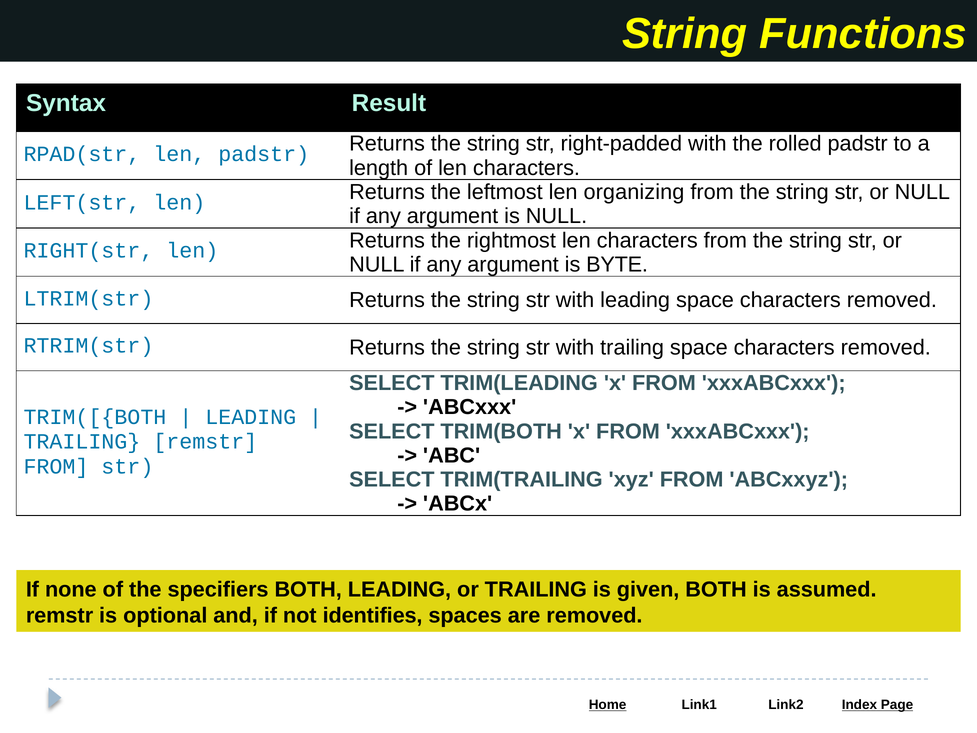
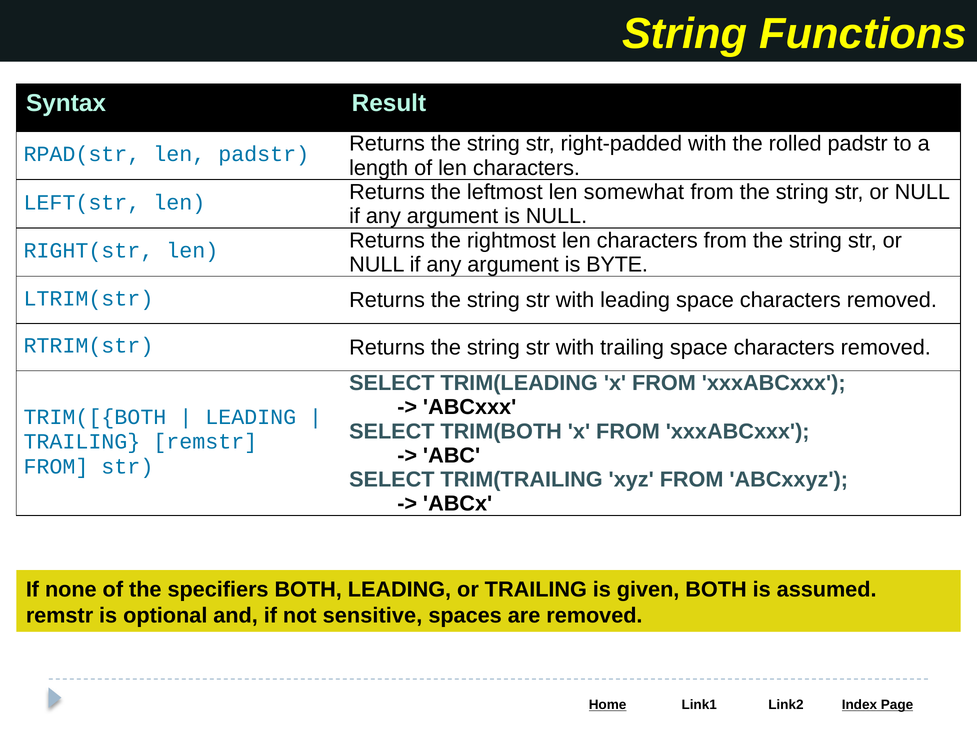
organizing: organizing -> somewhat (634, 192)
identifies: identifies -> sensitive (372, 615)
